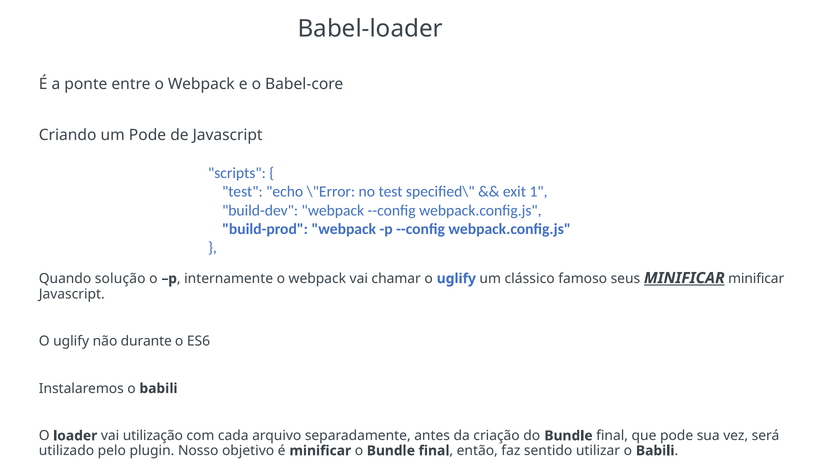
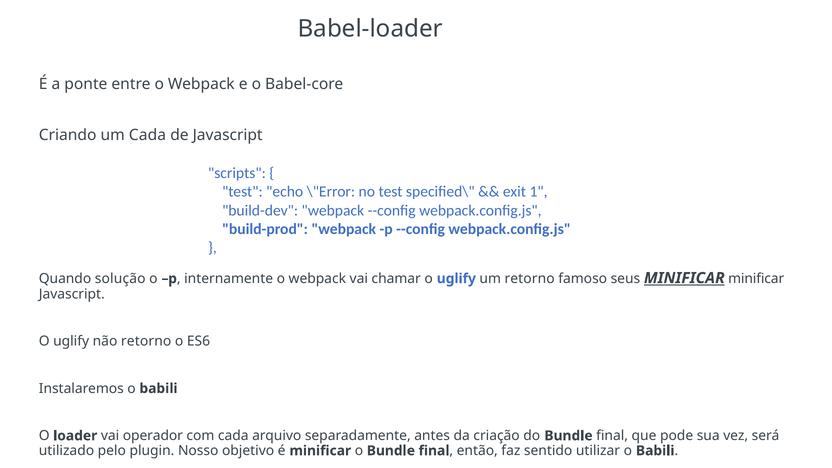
um Pode: Pode -> Cada (147, 135)
um clássico: clássico -> retorno (530, 279)
não durante: durante -> retorno (146, 341)
utilização: utilização -> operador (153, 436)
